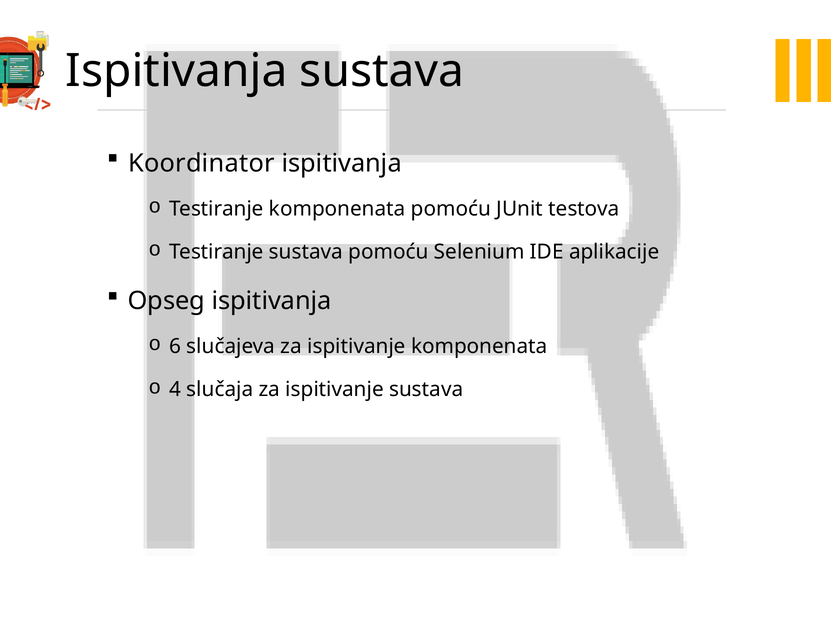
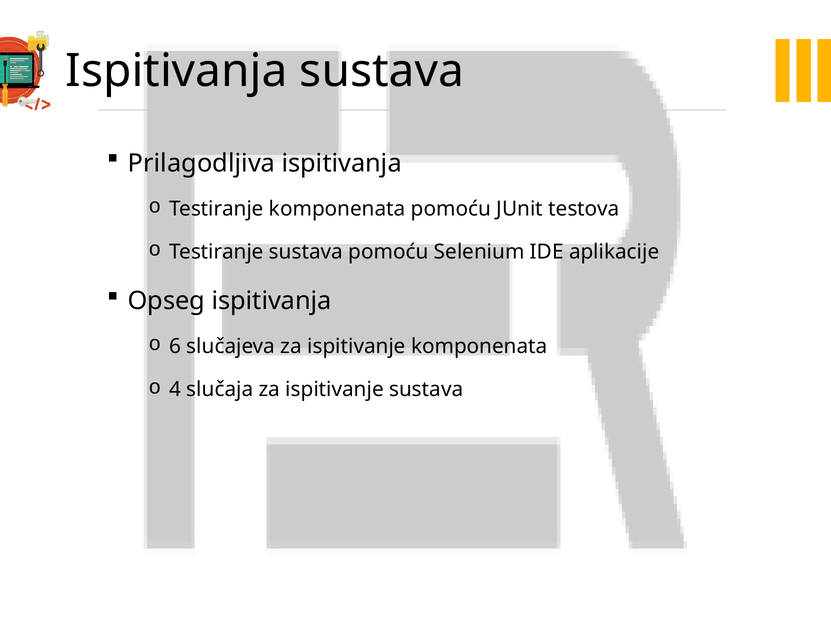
Koordinator: Koordinator -> Prilagodljiva (201, 163)
